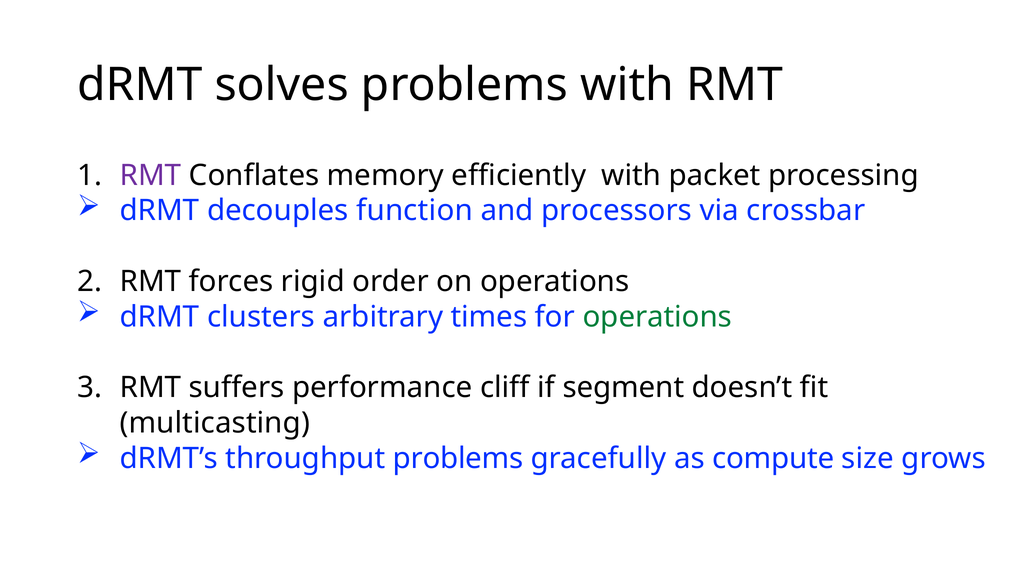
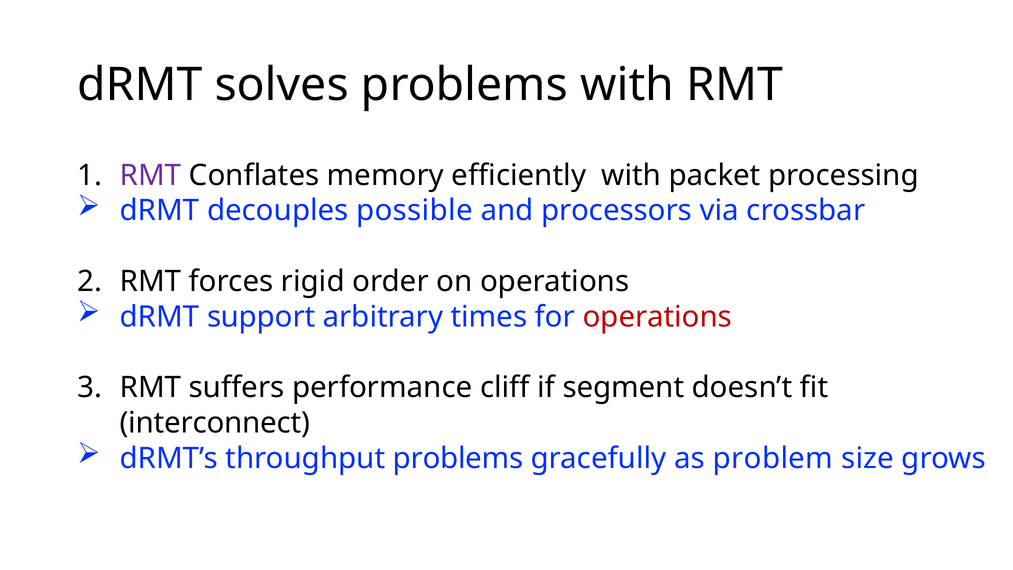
function: function -> possible (414, 211)
clusters: clusters -> support (261, 317)
operations colour: green -> red (657, 317)
multicasting: multicasting -> interconnect (215, 423)
compute: compute -> problem (773, 458)
